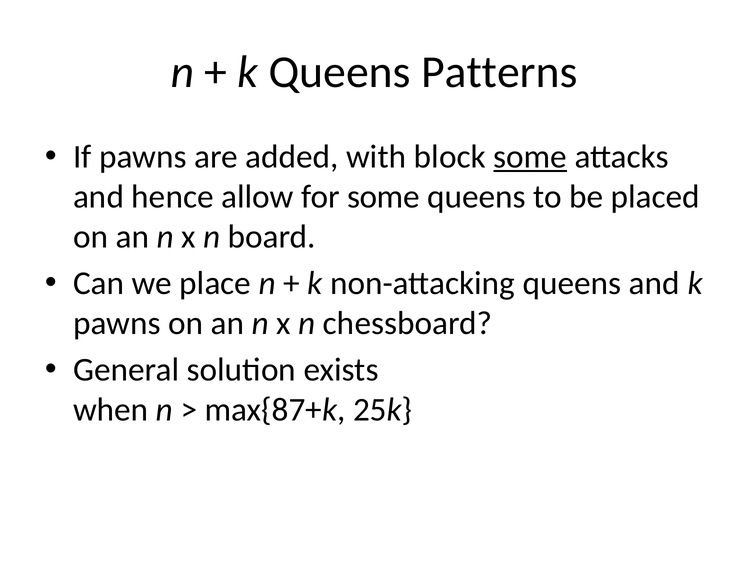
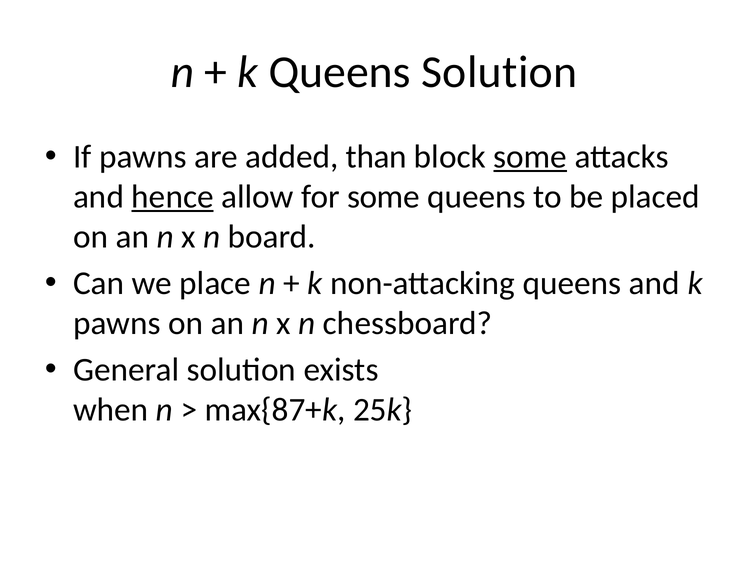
Queens Patterns: Patterns -> Solution (499, 73)
with: with -> than (376, 157)
hence underline: none -> present (173, 197)
